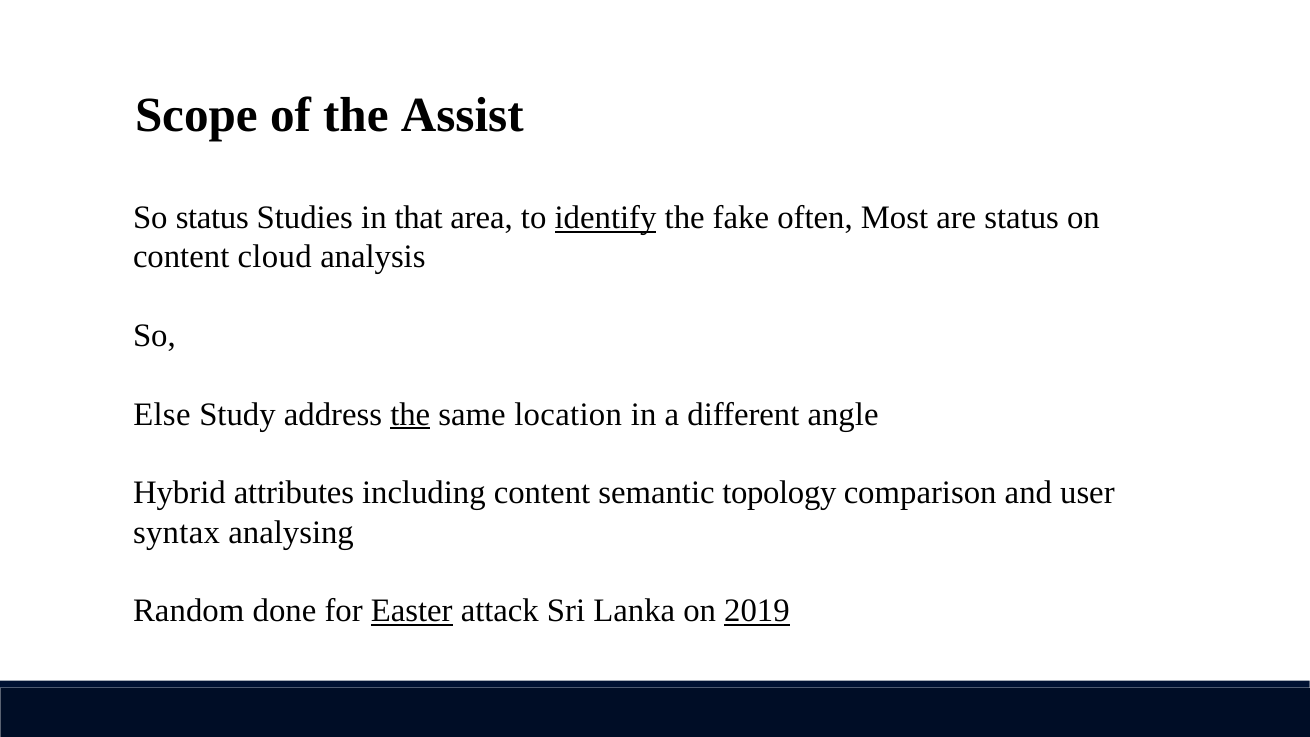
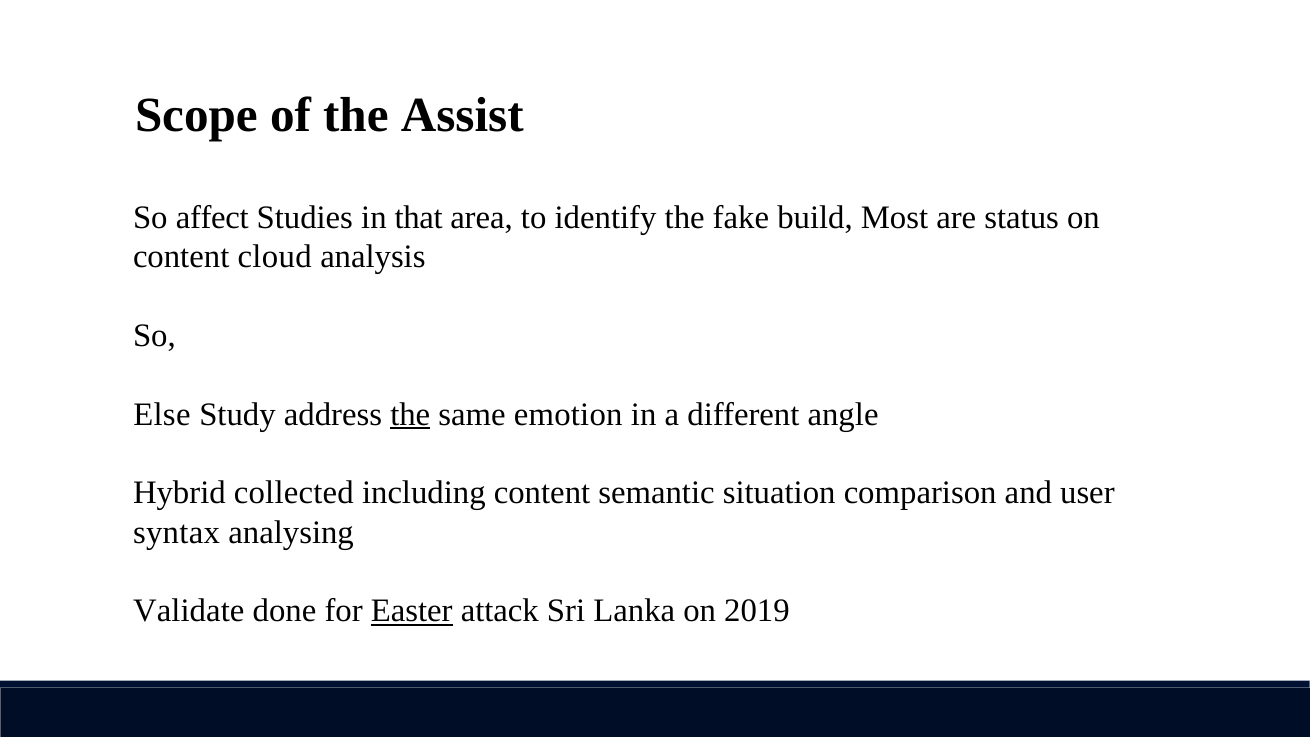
So status: status -> affect (212, 218)
identify underline: present -> none (606, 218)
often: often -> build (815, 218)
location: location -> emotion (568, 414)
attributes: attributes -> collected (294, 493)
topology: topology -> situation (779, 493)
Random: Random -> Validate (189, 611)
2019 underline: present -> none (757, 611)
